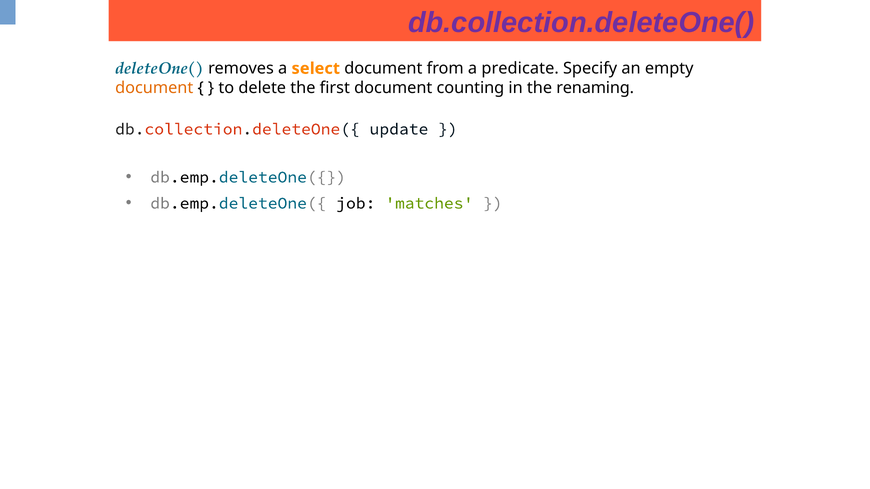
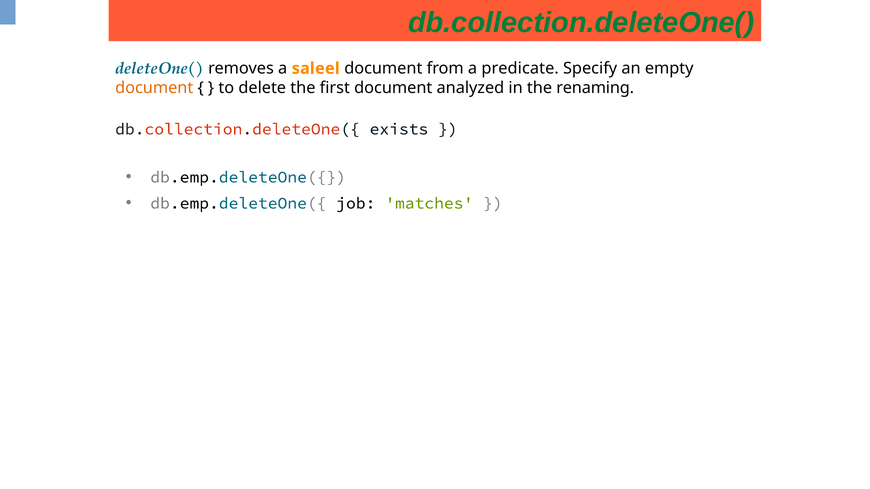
db.collection.deleteOne( colour: purple -> green (581, 23)
select: select -> saleel (316, 68)
counting: counting -> analyzed (470, 88)
update: update -> exists (399, 129)
